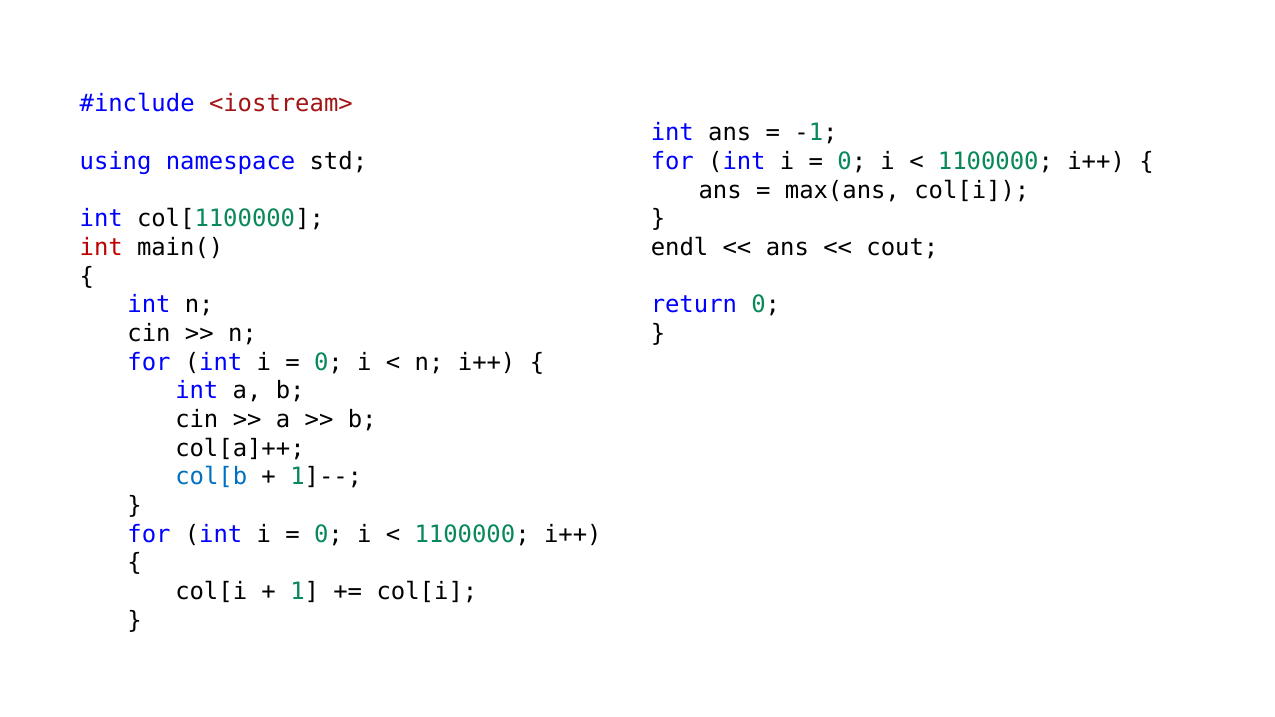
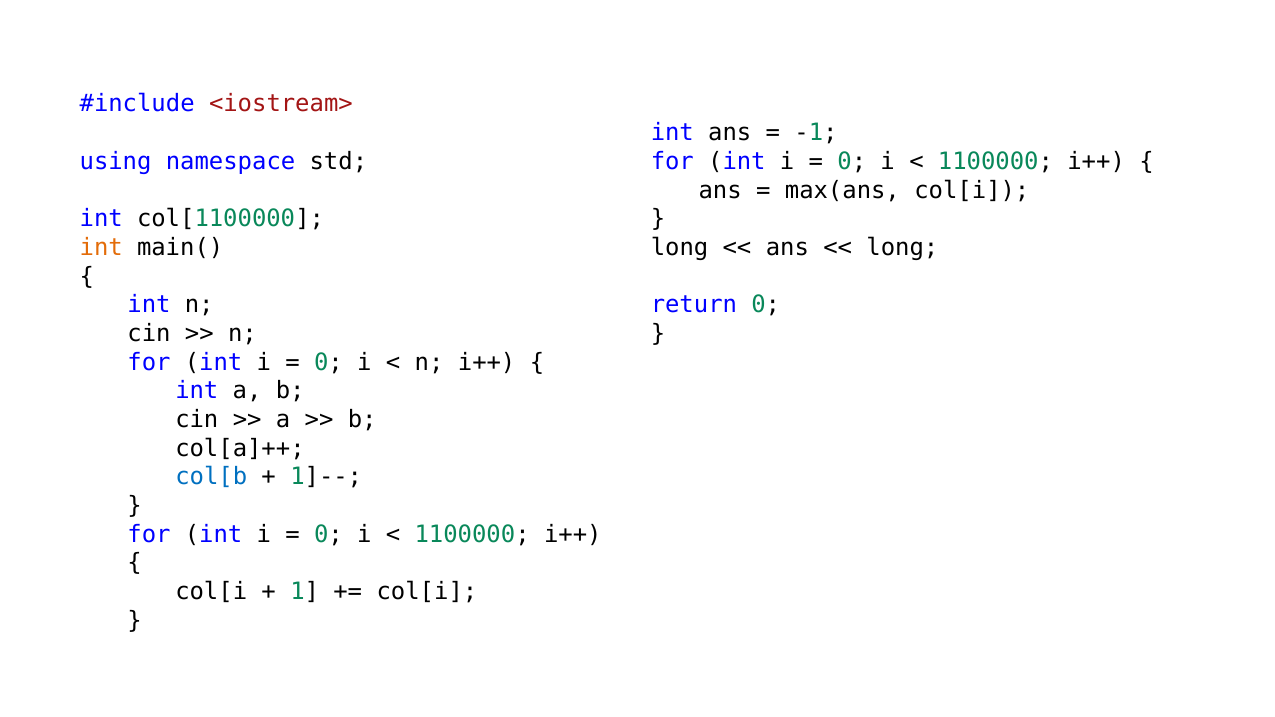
int colour: red -> orange (101, 248)
endl: endl -> long (680, 248)
cout: cout -> long (902, 248)
